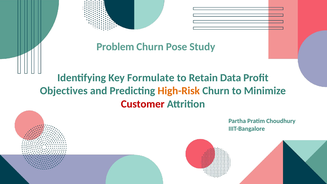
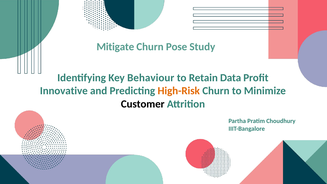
Problem: Problem -> Mitigate (115, 47)
Formulate: Formulate -> Behaviour (151, 78)
Objectives: Objectives -> Innovative (64, 91)
Customer colour: red -> black (143, 104)
